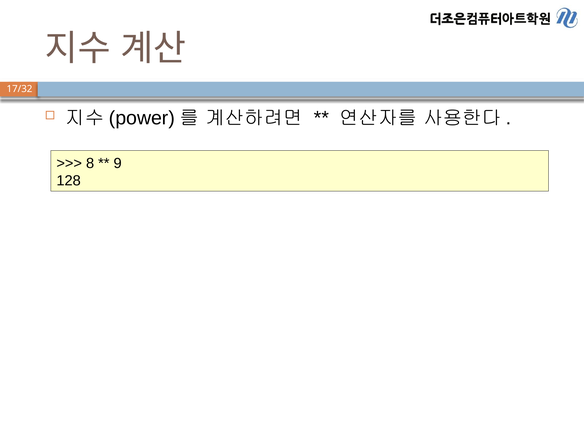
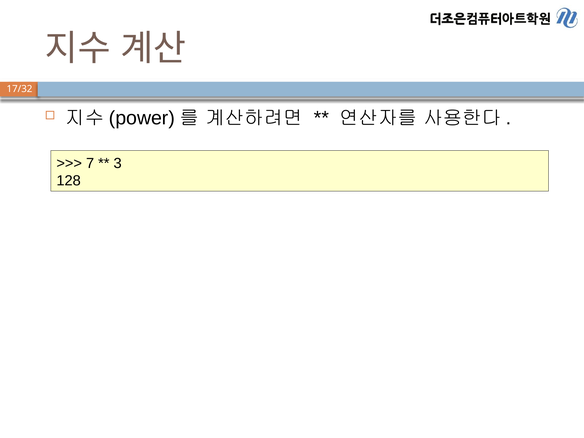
8: 8 -> 7 (90, 163)
9: 9 -> 3 (118, 163)
